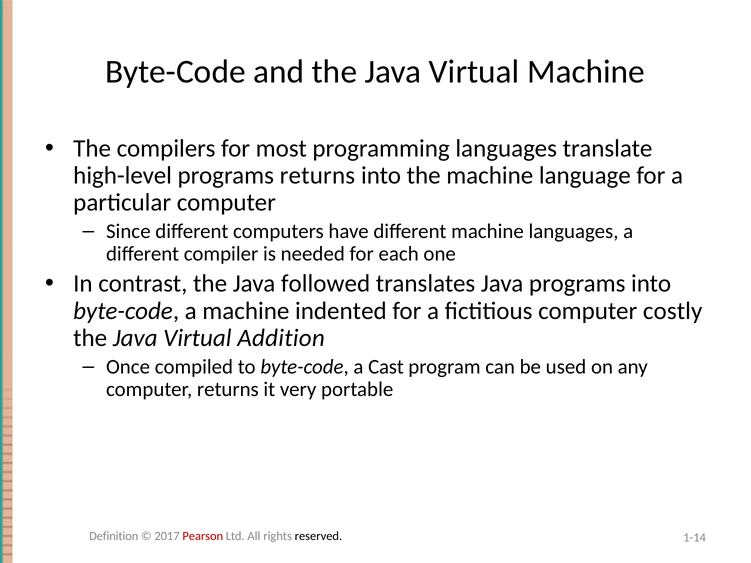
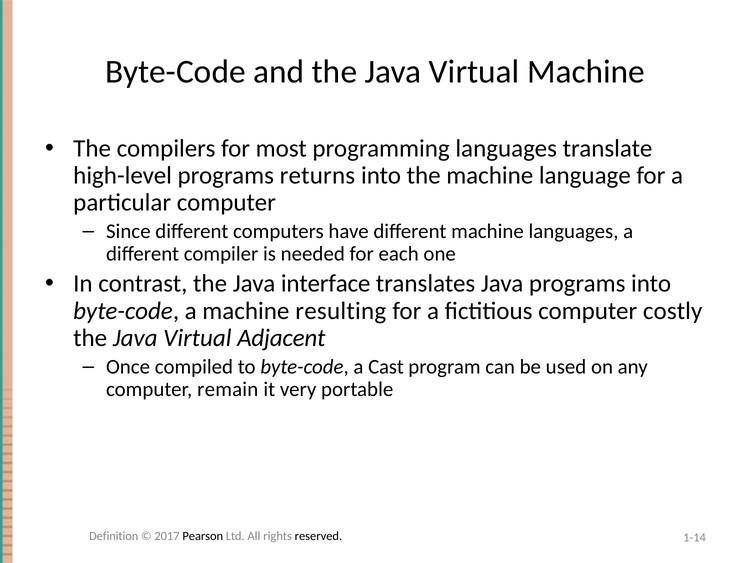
followed: followed -> interface (326, 284)
indented: indented -> resulting (341, 311)
Addition: Addition -> Adjacent (281, 338)
computer returns: returns -> remain (228, 389)
Pearson colour: red -> black (203, 537)
